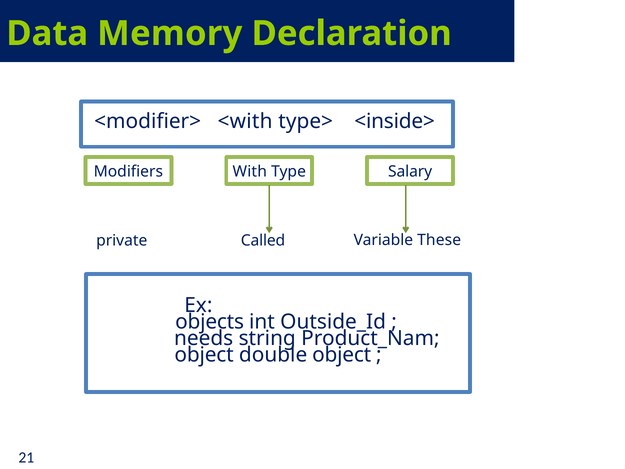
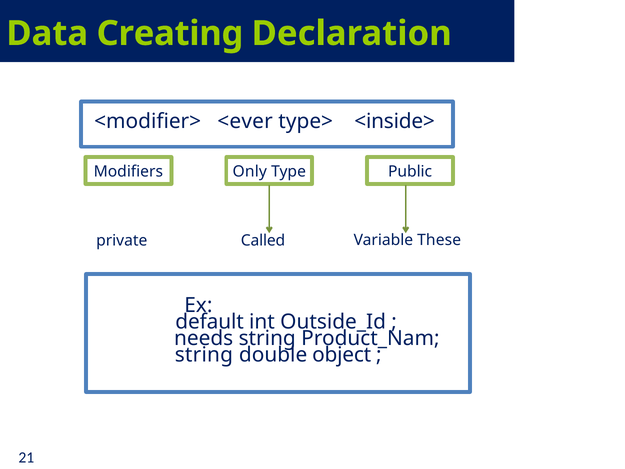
Memory: Memory -> Creating (170, 33)
<with: <with -> <ever (245, 121)
With: With -> Only (250, 172)
Salary: Salary -> Public (410, 172)
objects: objects -> default (210, 322)
object: object -> string (204, 355)
